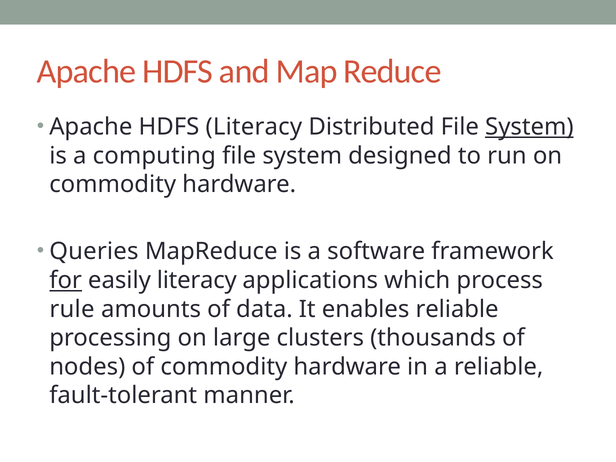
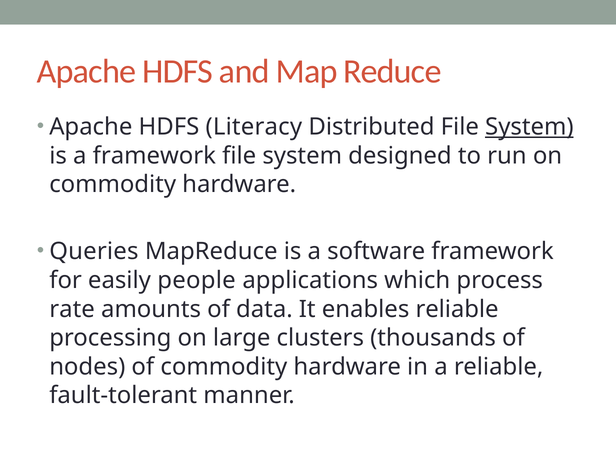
a computing: computing -> framework (154, 156)
for underline: present -> none (66, 280)
easily literacy: literacy -> people (197, 280)
rule: rule -> rate (72, 309)
